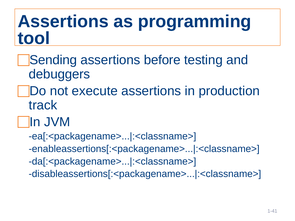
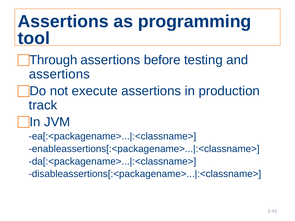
Sending: Sending -> Through (53, 60)
debuggers: debuggers -> assertions (59, 74)
